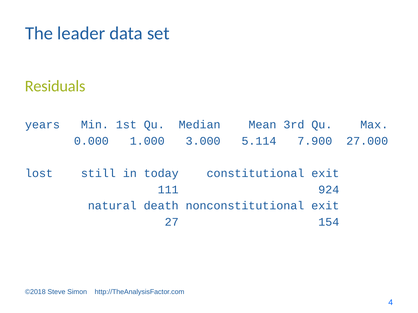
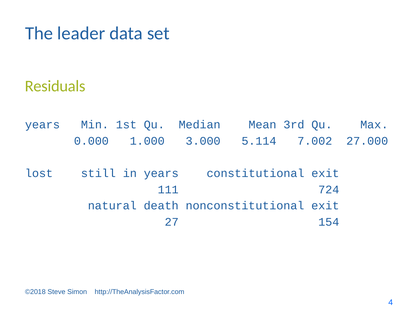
7.900: 7.900 -> 7.002 (315, 141)
in today: today -> years (161, 174)
924: 924 -> 724 (329, 190)
